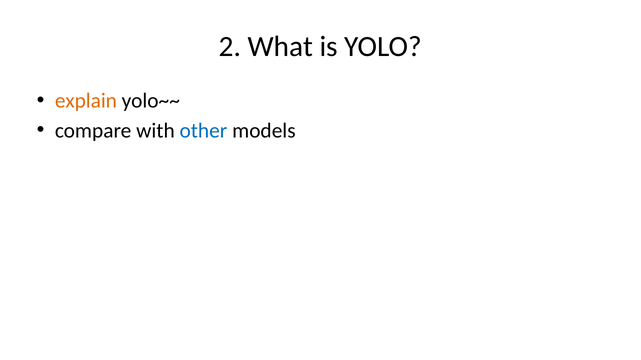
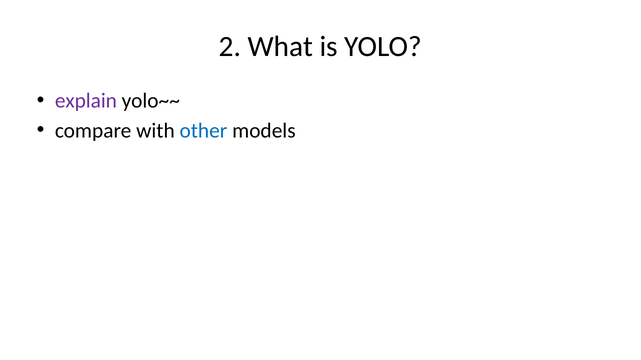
explain colour: orange -> purple (86, 101)
